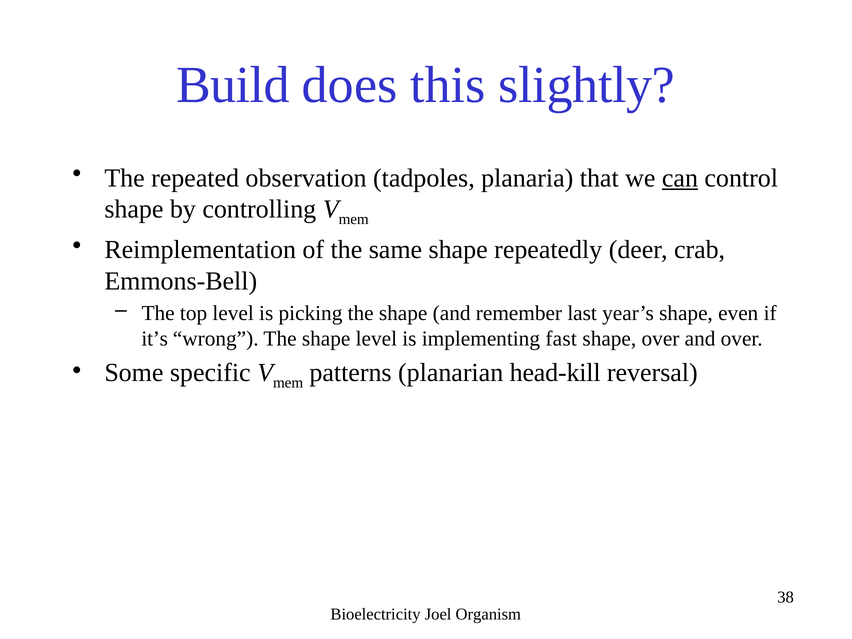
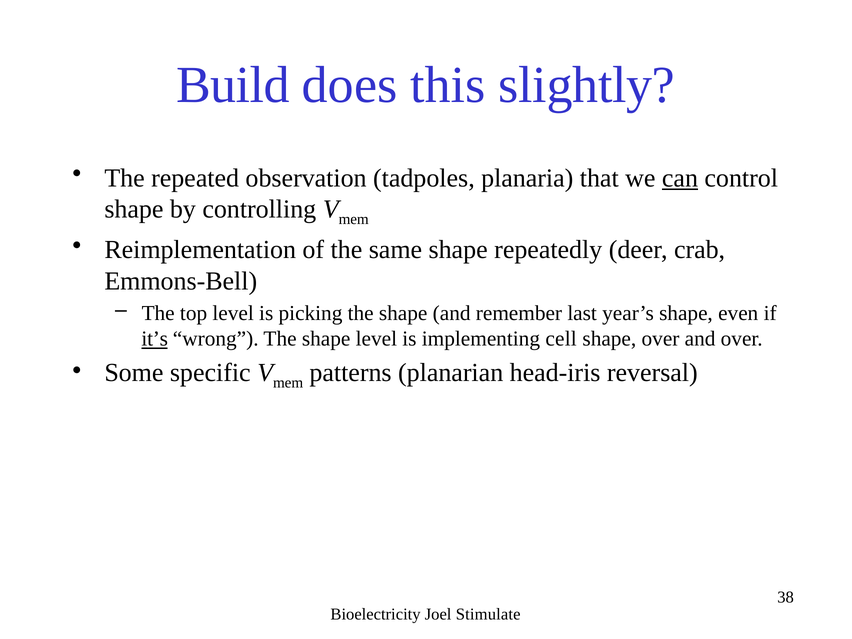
it’s underline: none -> present (155, 339)
fast: fast -> cell (561, 339)
head-kill: head-kill -> head-iris (555, 373)
Organism: Organism -> Stimulate (488, 614)
